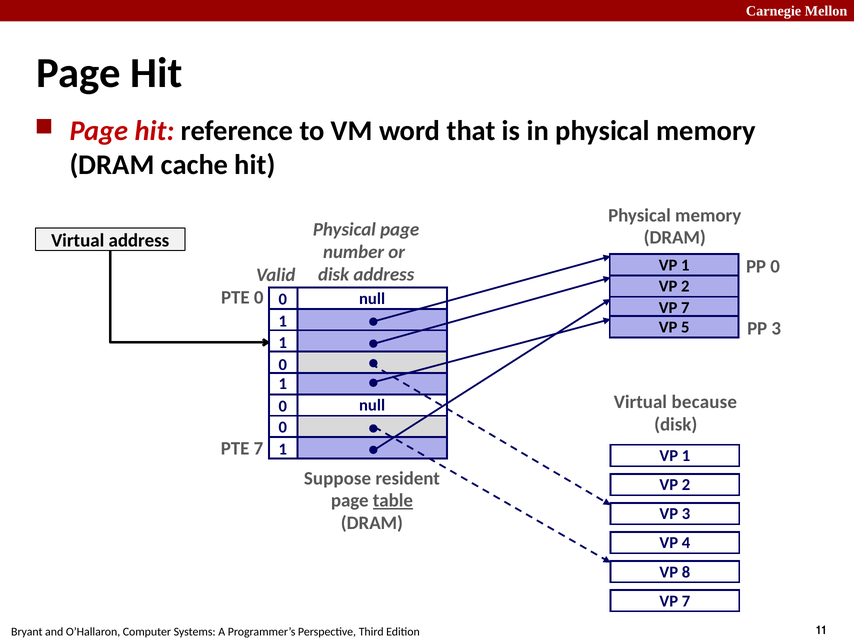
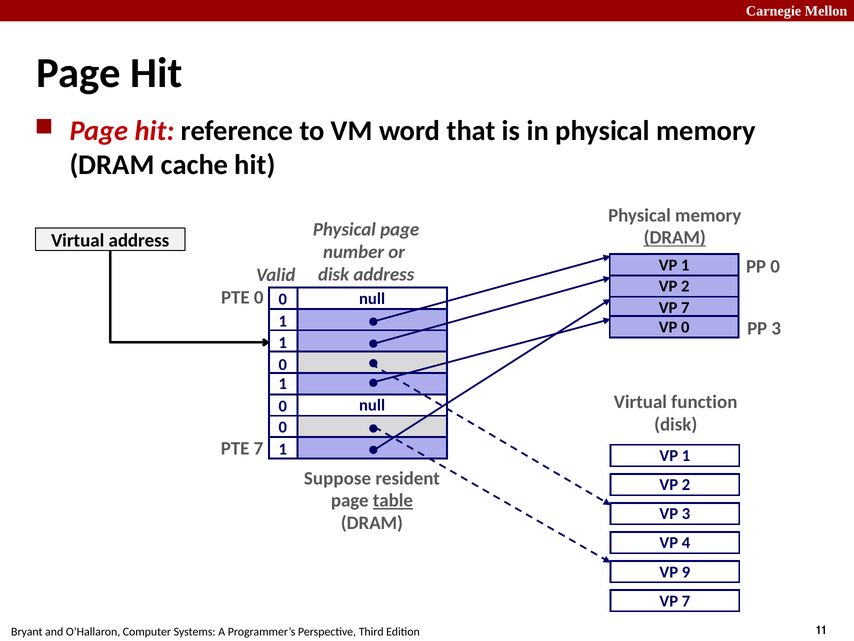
DRAM underline: none -> present (675, 238)
VP 5: 5 -> 0 (685, 327)
because: because -> function (704, 402)
8: 8 -> 9 (686, 572)
